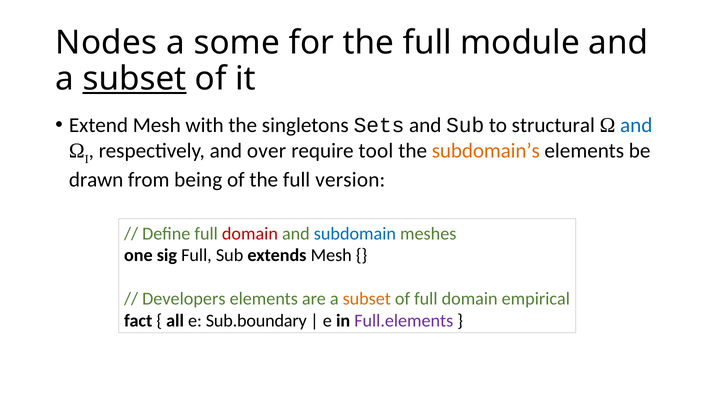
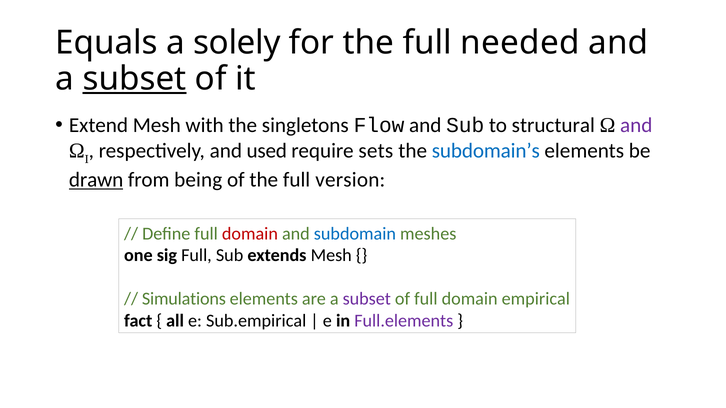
Nodes: Nodes -> Equals (107, 43)
some: some -> solely (237, 43)
module: module -> needed (520, 43)
Sets: Sets -> Flow (379, 126)
and colour: blue -> purple (636, 126)
over: over -> used (267, 151)
tool: tool -> sets (376, 151)
subdomain’s colour: orange -> blue (486, 151)
drawn underline: none -> present (96, 180)
Developers: Developers -> Simulations (184, 299)
subset colour: orange -> purple (367, 299)
Sub.boundary: Sub.boundary -> Sub.empirical (256, 321)
